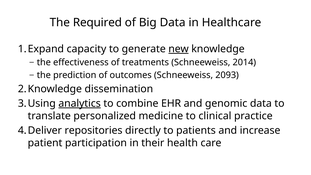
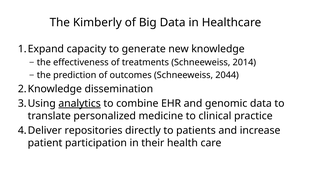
Required: Required -> Kimberly (97, 22)
new underline: present -> none (179, 49)
2093: 2093 -> 2044 (227, 75)
